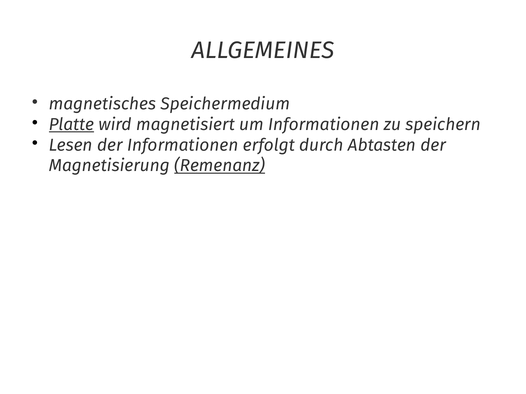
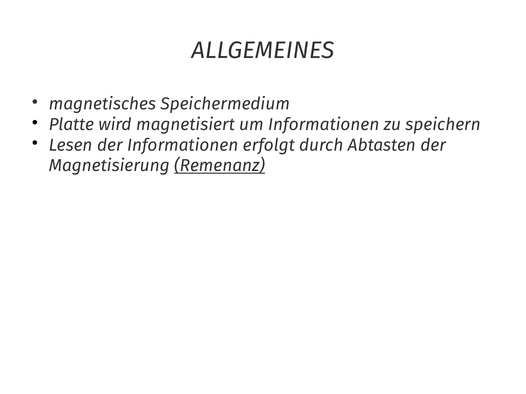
Platte underline: present -> none (72, 125)
